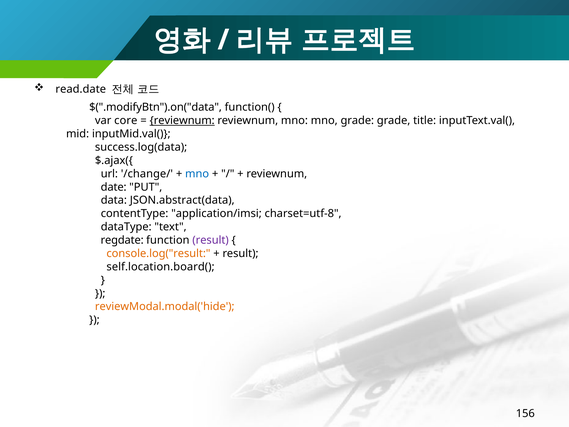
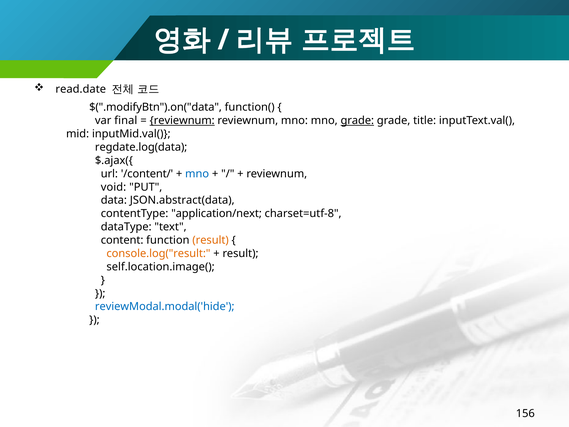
core: core -> final (126, 121)
grade underline: none -> present (357, 121)
success.log(data: success.log(data -> regdate.log(data (141, 147)
/change/: /change/ -> /content/ (147, 174)
date: date -> void (114, 187)
application/imsi: application/imsi -> application/next (217, 214)
regdate: regdate -> content (122, 240)
result colour: purple -> orange (211, 240)
self.location.board(: self.location.board( -> self.location.image( (161, 267)
reviewModal.modal('hide colour: orange -> blue (165, 306)
